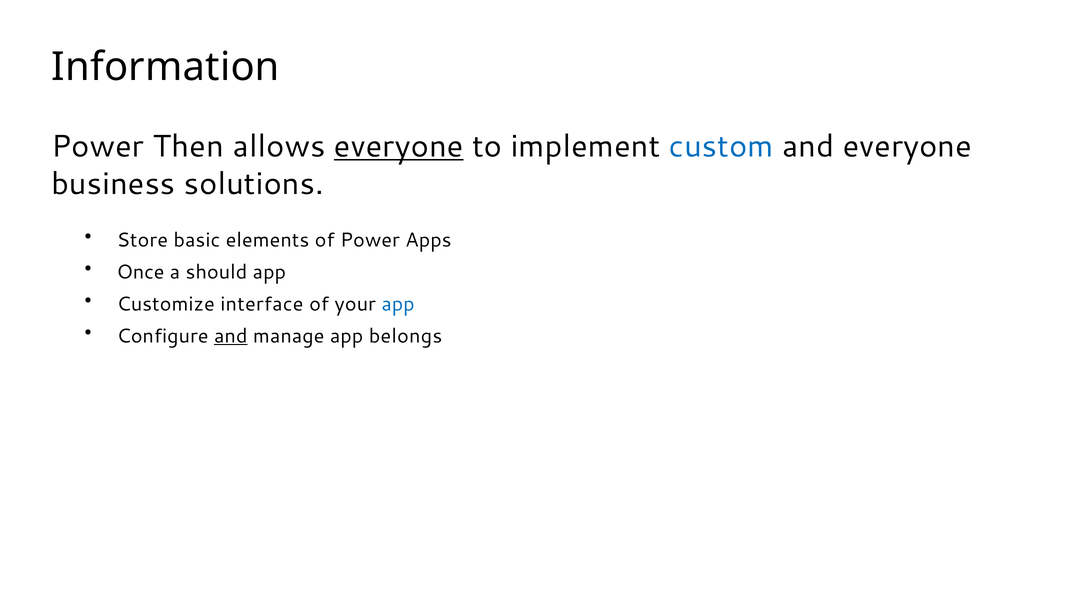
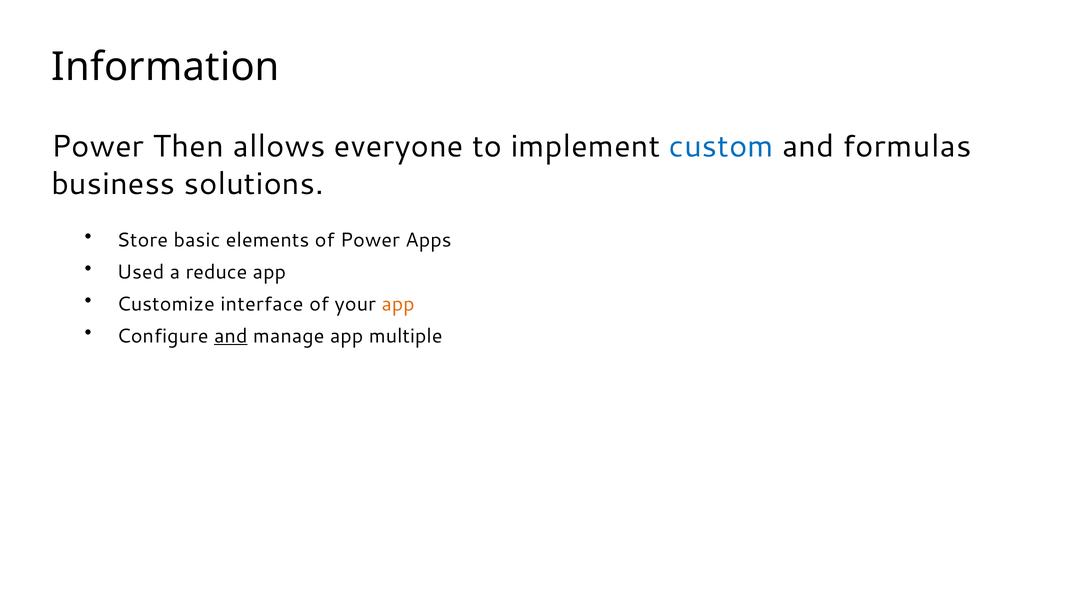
everyone underline: present -> none (399, 146)
and everyone: everyone -> formulas (907, 146)
Once: Once -> Used (140, 272)
should: should -> reduce (216, 272)
app colour: blue -> orange (398, 304)
belongs: belongs -> multiple (406, 336)
